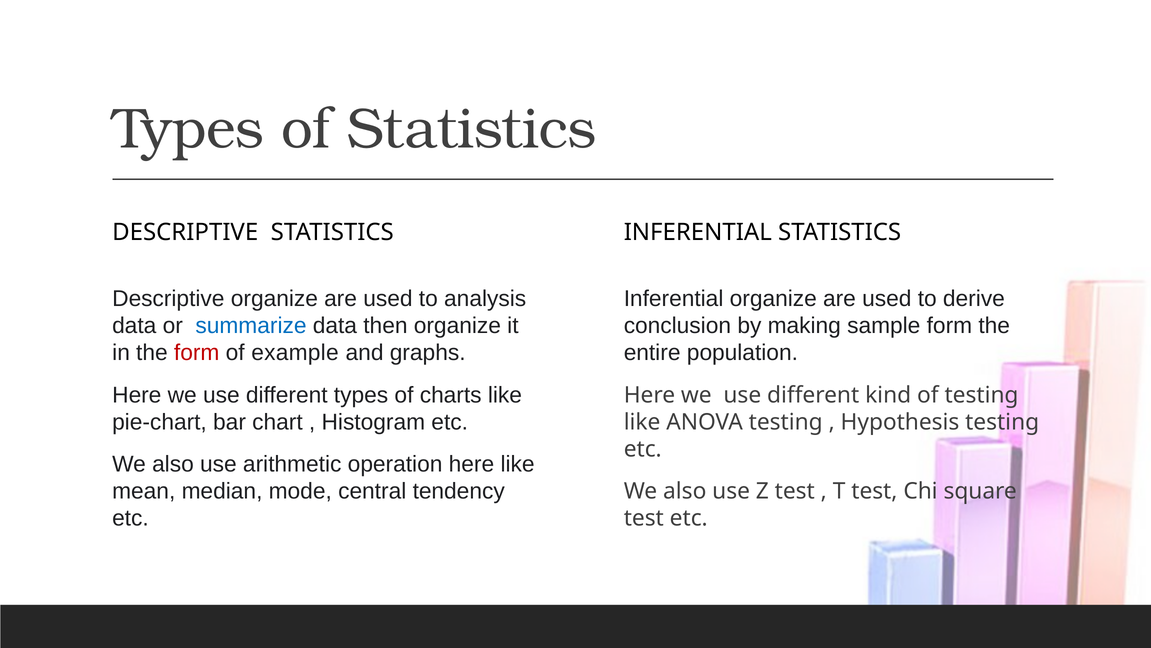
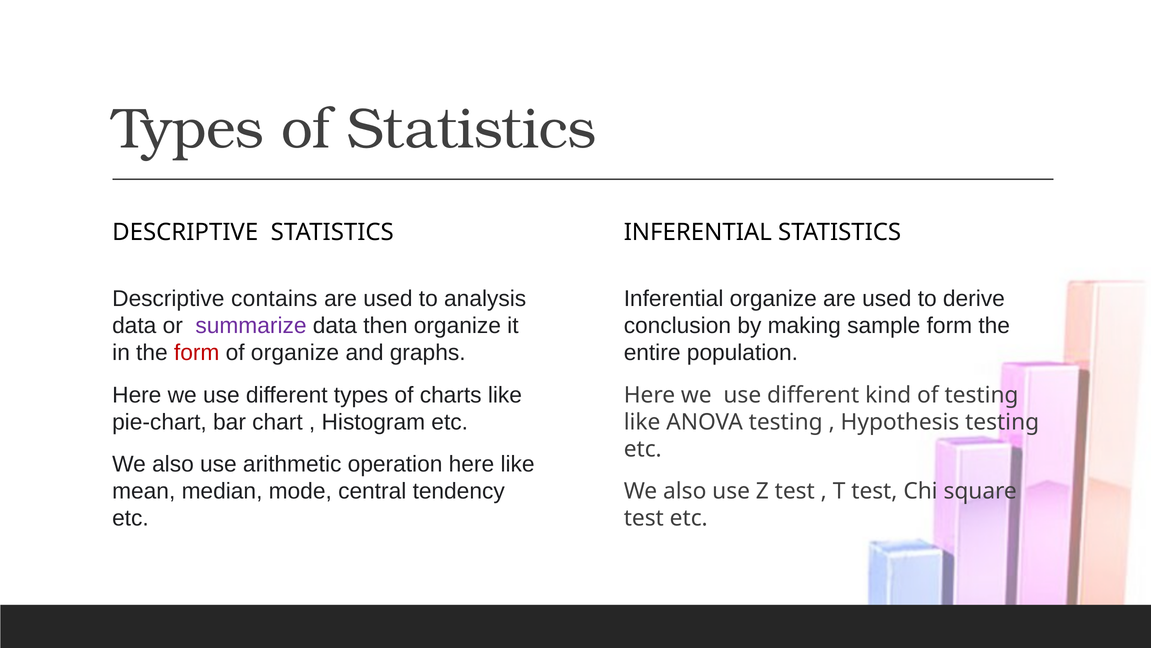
Descriptive organize: organize -> contains (274, 299)
summarize colour: blue -> purple (251, 326)
of example: example -> organize (295, 353)
